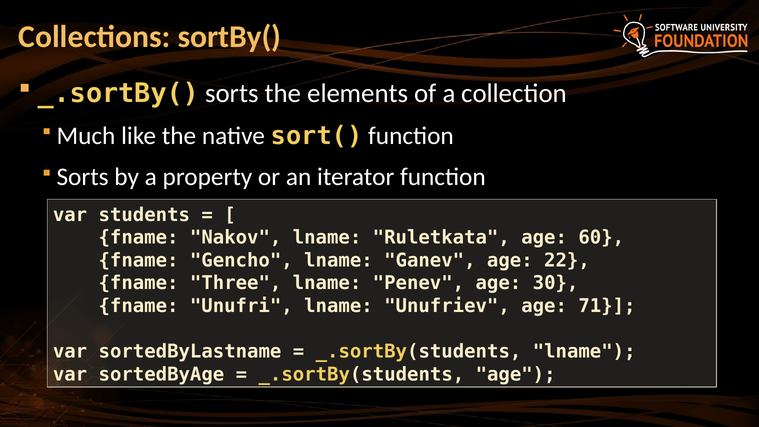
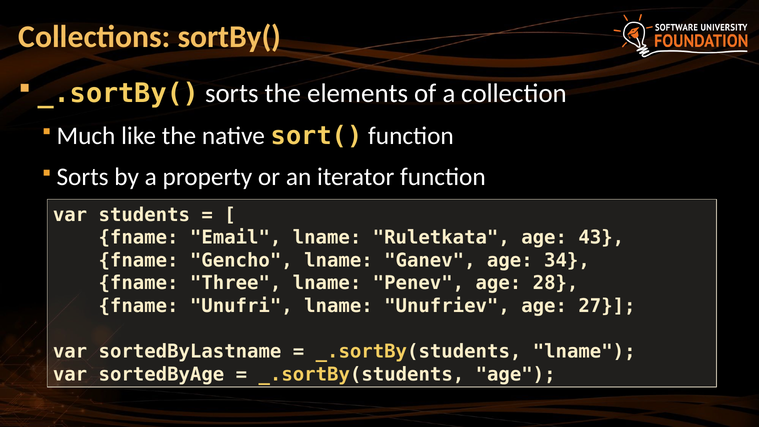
Nakov: Nakov -> Email (236, 238)
60: 60 -> 43 (601, 238)
22: 22 -> 34 (567, 260)
30: 30 -> 28 (556, 283)
71: 71 -> 27 (607, 306)
